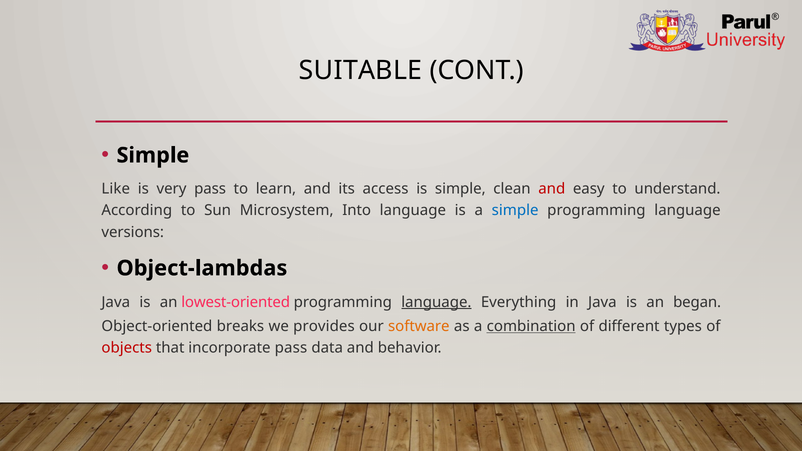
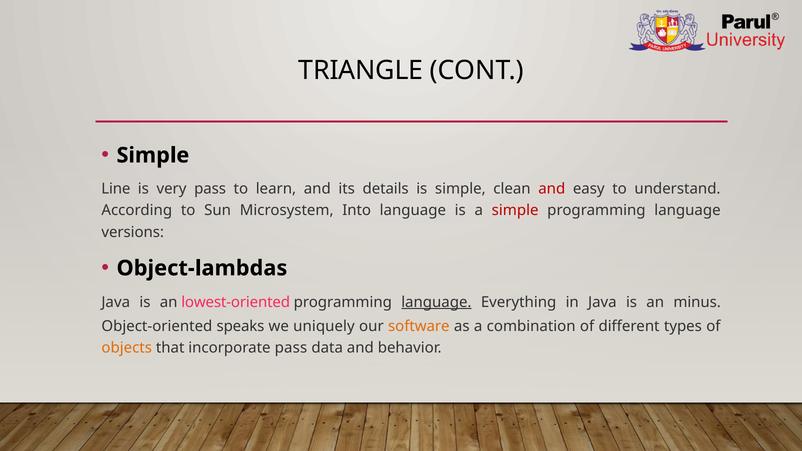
SUITABLE: SUITABLE -> TRIANGLE (361, 70)
Like: Like -> Line (116, 189)
access: access -> details (386, 189)
simple colour: blue -> red (515, 211)
began: began -> minus (697, 302)
breaks: breaks -> speaks (241, 326)
provides: provides -> uniquely (324, 326)
combination underline: present -> none (531, 326)
objects colour: red -> orange (127, 348)
